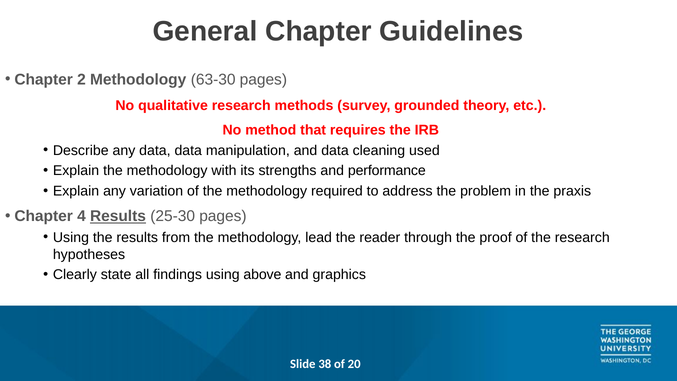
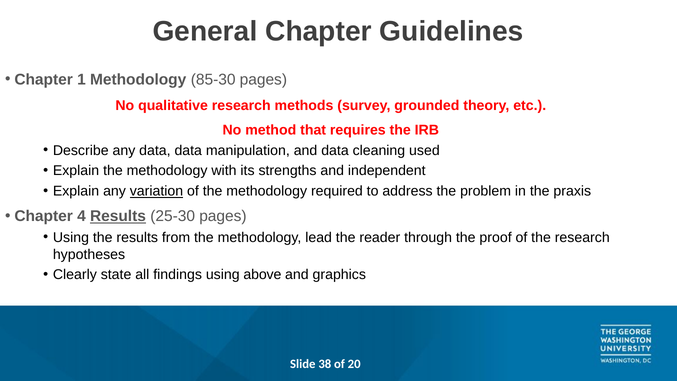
2: 2 -> 1 (81, 79)
63-30: 63-30 -> 85-30 (213, 79)
performance: performance -> independent (387, 171)
variation underline: none -> present (156, 191)
